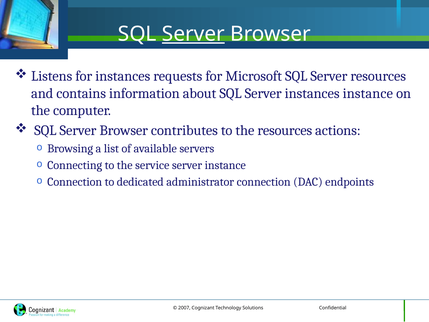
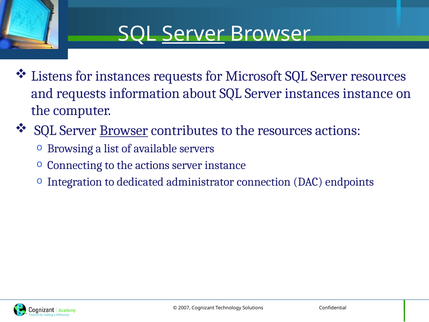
and contains: contains -> requests (81, 93)
Browser underline: none -> present (124, 130)
the service: service -> actions (152, 165)
Connection: Connection -> Integration (75, 182)
